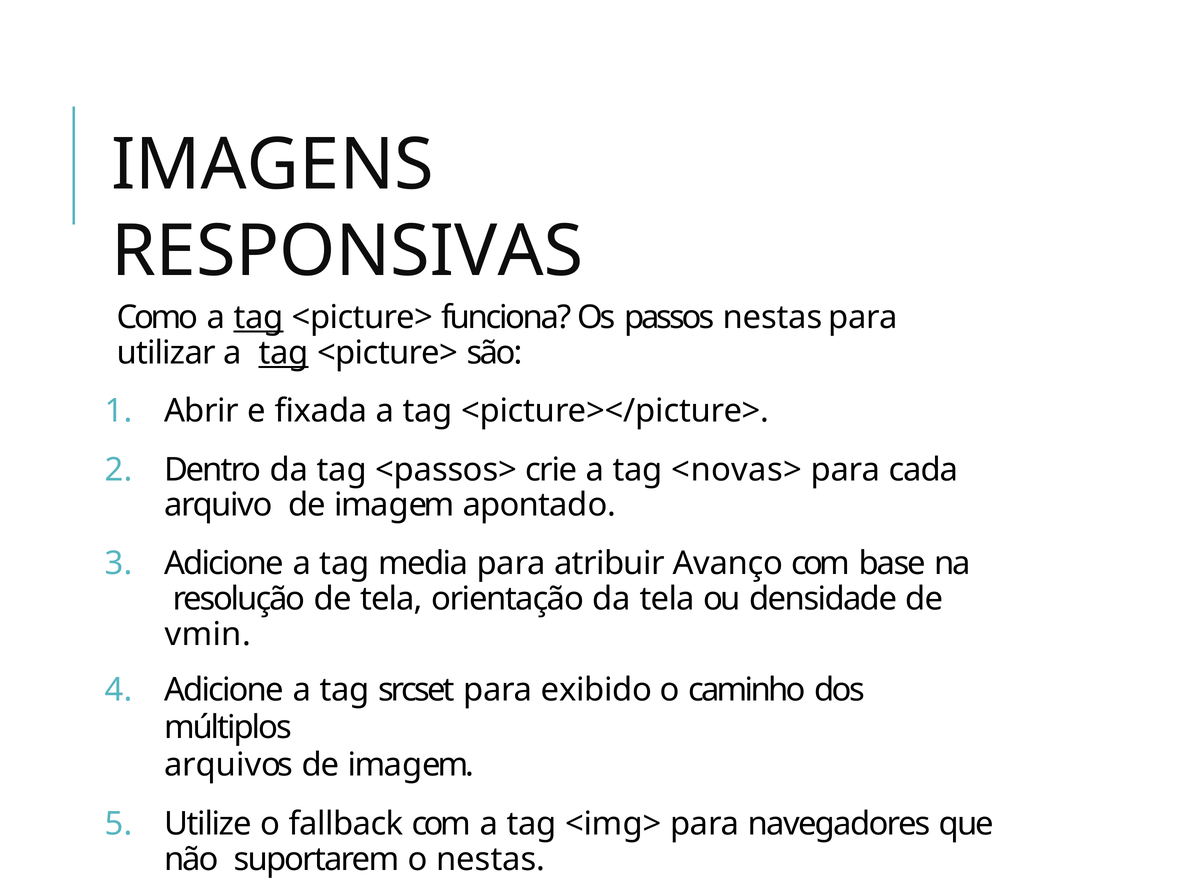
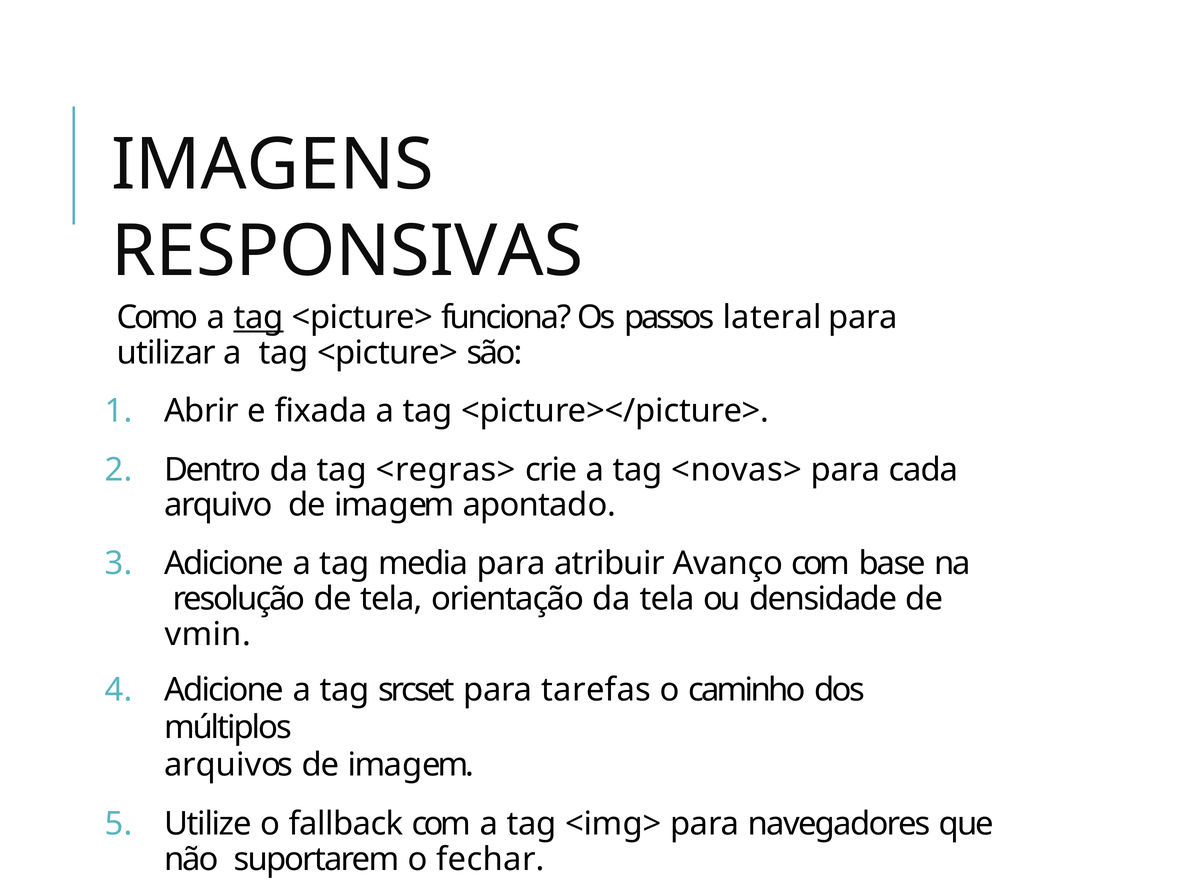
passos nestas: nestas -> lateral (772, 318)
tag underline: present -> none (284, 353)
<passos>: <passos> -> <regras> (446, 470)
exibido: exibido -> tarefas (596, 691)
o nestas: nestas -> fechar (490, 860)
